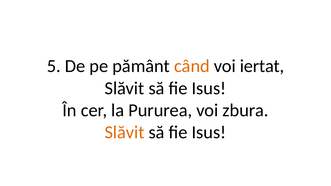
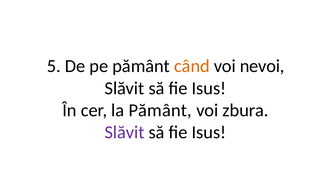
iertat: iertat -> nevoi (262, 66)
la Pururea: Pururea -> Pământ (160, 110)
Slăvit colour: orange -> purple (125, 132)
